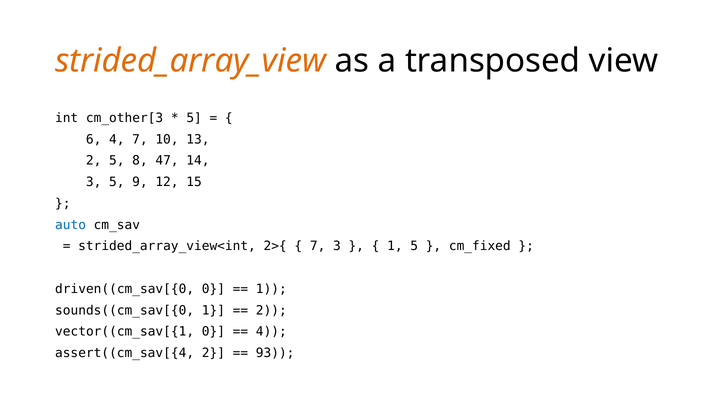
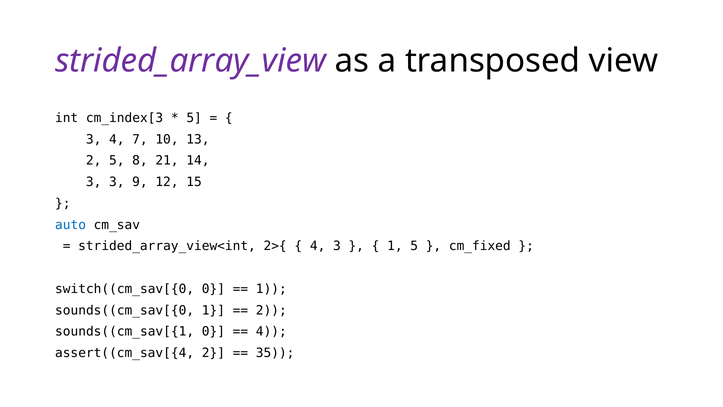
strided_array_view colour: orange -> purple (191, 61)
cm_other[3: cm_other[3 -> cm_index[3 (125, 118)
6: 6 -> 3 (94, 139)
47: 47 -> 21 (167, 161)
3 5: 5 -> 3 (117, 182)
7: 7 -> 4 (318, 246)
driven((cm_sav[{0: driven((cm_sav[{0 -> switch((cm_sav[{0 (125, 289)
vector((cm_sav[{1: vector((cm_sav[{1 -> sounds((cm_sav[{1 (125, 331)
93: 93 -> 35 (275, 353)
